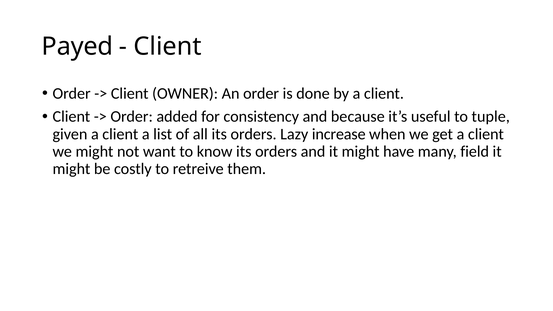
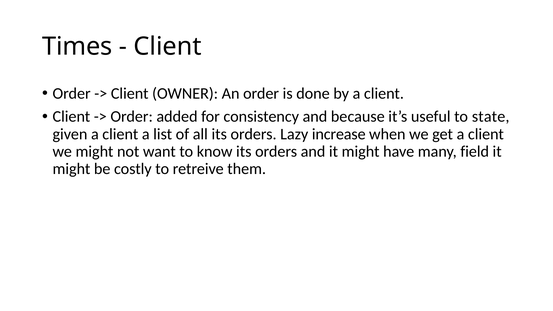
Payed: Payed -> Times (77, 46)
tuple: tuple -> state (491, 117)
